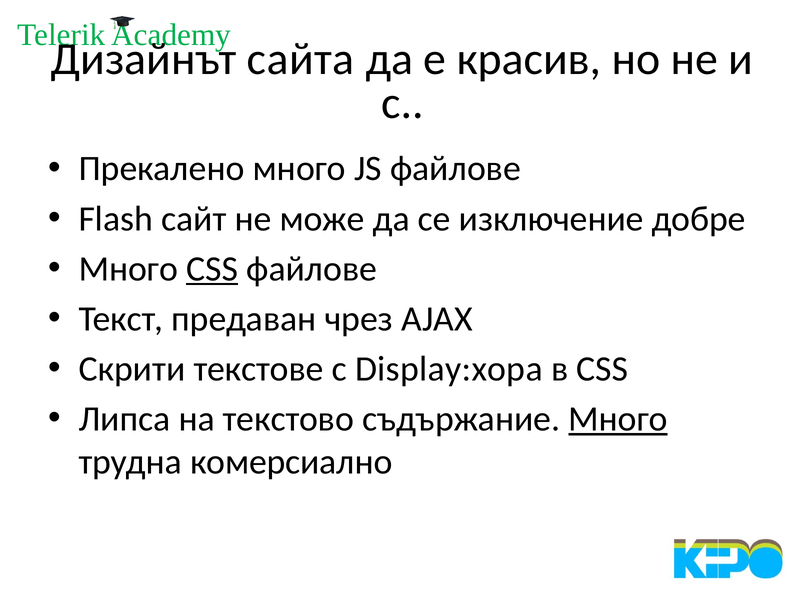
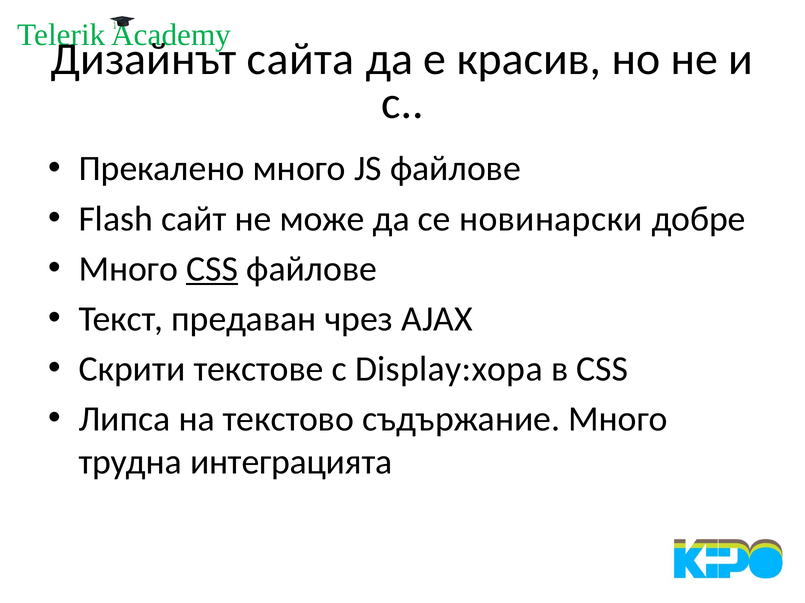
изключение: изключение -> новинарски (551, 219)
Много underline: present -> none (618, 419)
комерсиално: комерсиално -> интеграцията (291, 462)
